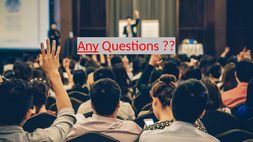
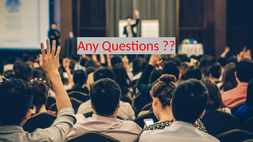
Any underline: present -> none (88, 46)
